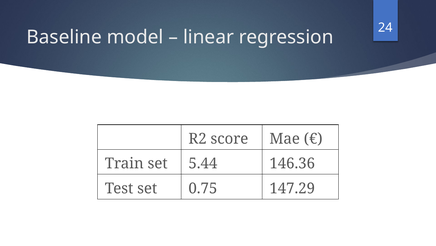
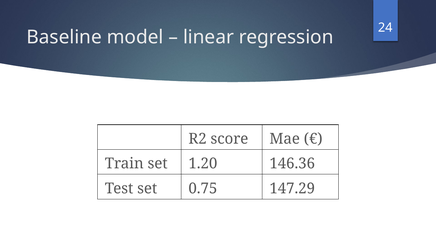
5.44: 5.44 -> 1.20 (203, 163)
